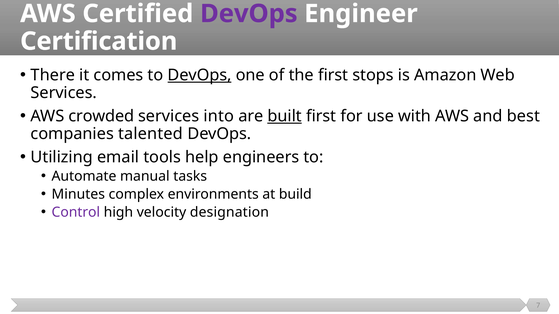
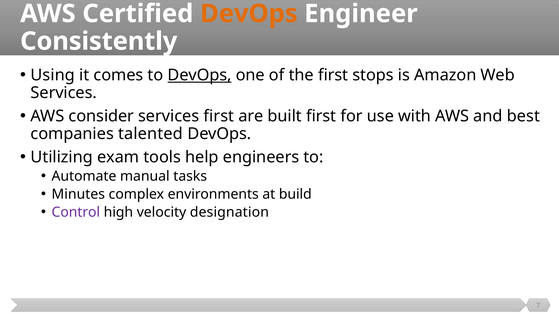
DevOps colour: purple -> orange (249, 14)
Certification: Certification -> Consistently (99, 41)
There: There -> Using (53, 75)
crowded: crowded -> consider (101, 116)
services into: into -> first (219, 116)
built underline: present -> none (285, 116)
email: email -> exam (118, 157)
